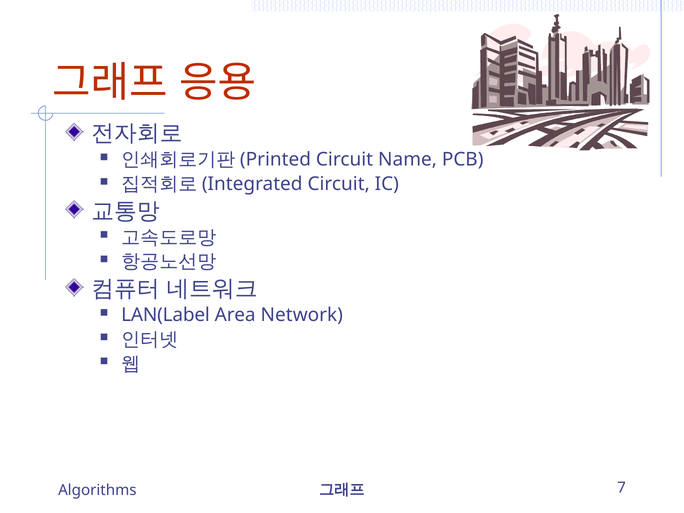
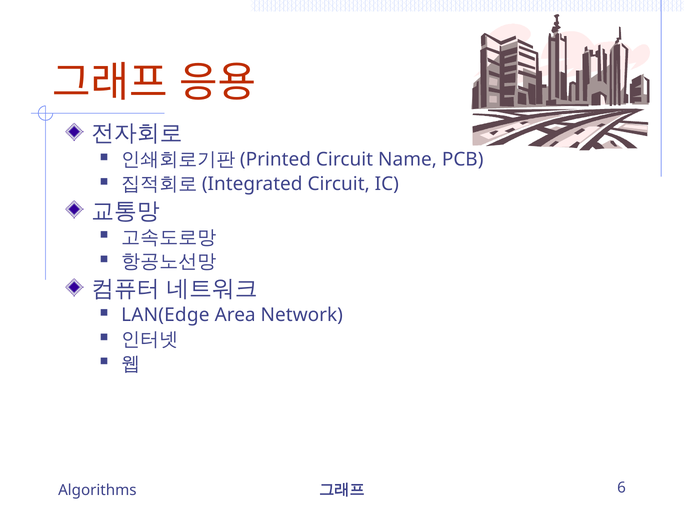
LAN(Label: LAN(Label -> LAN(Edge (165, 315)
7: 7 -> 6 (622, 488)
